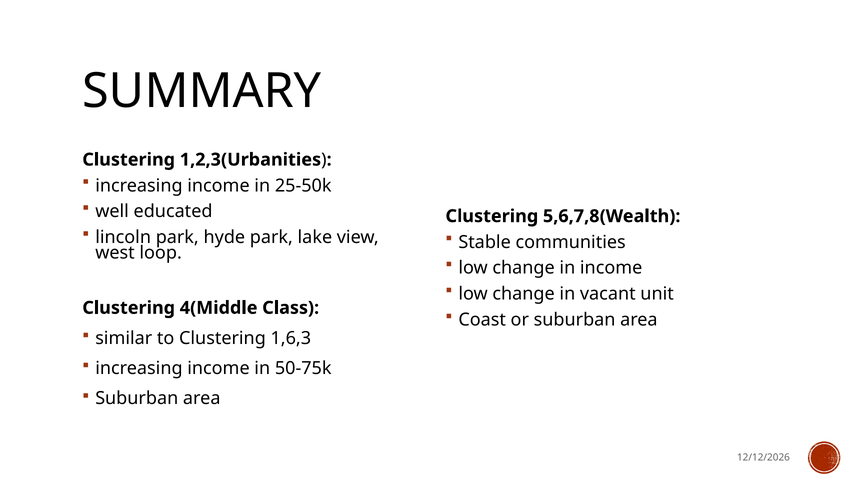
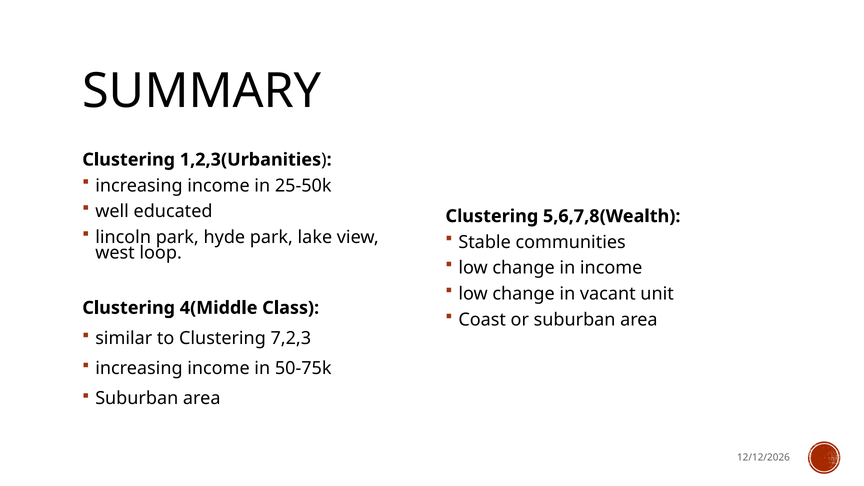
1,6,3: 1,6,3 -> 7,2,3 (291, 338)
